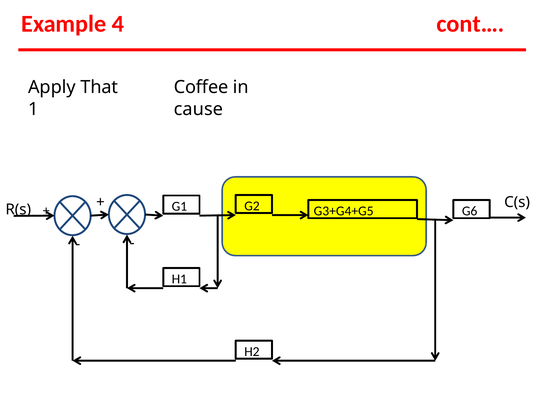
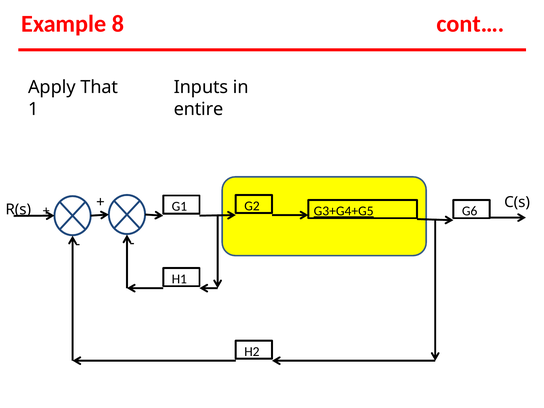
4: 4 -> 8 (118, 24)
Coffee: Coffee -> Inputs (201, 87)
cause: cause -> entire (199, 109)
G3+G4+G5 underline: none -> present (344, 211)
